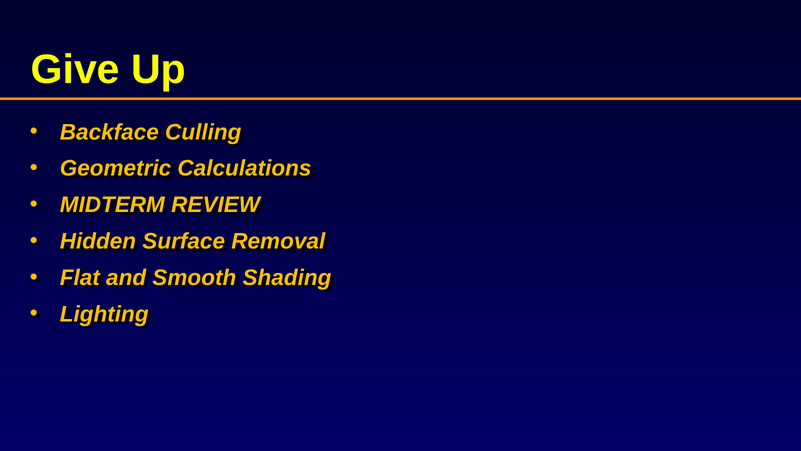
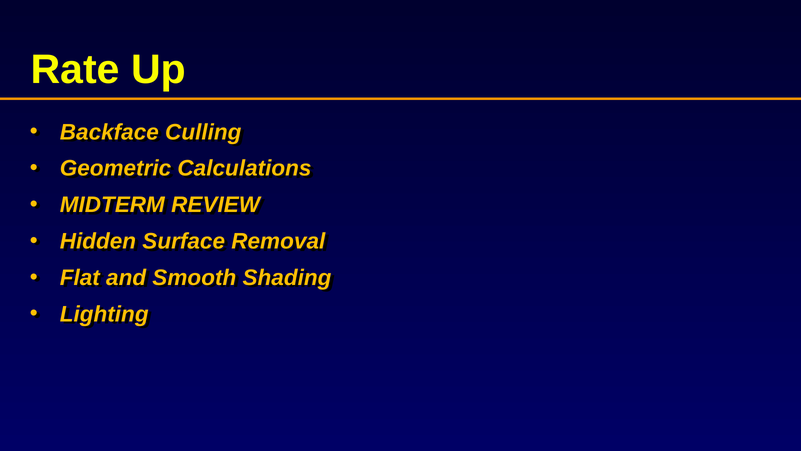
Give: Give -> Rate (75, 69)
